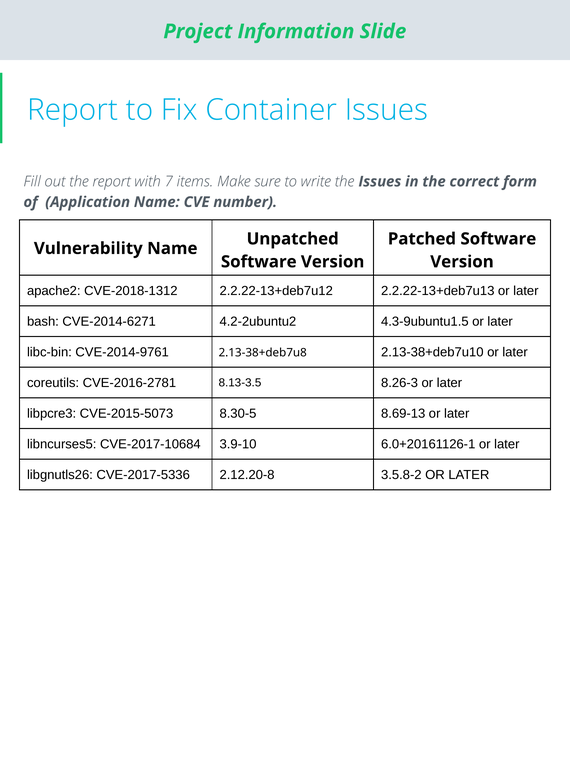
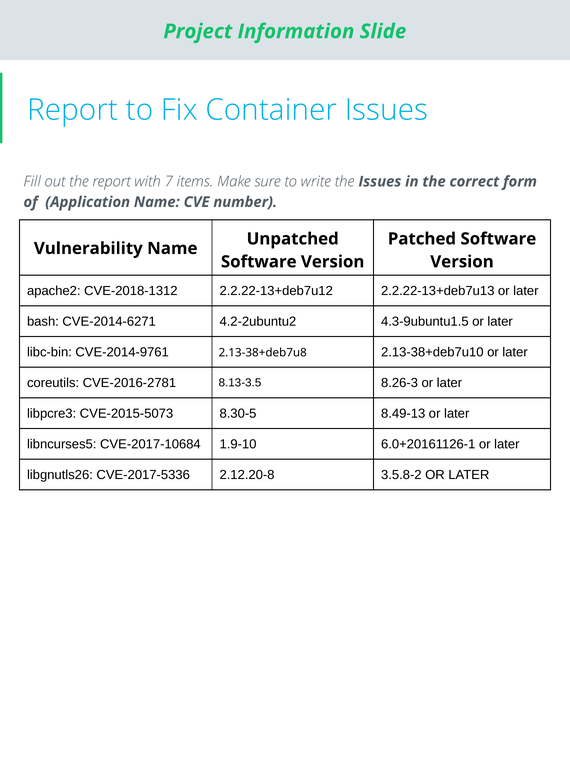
8.69-13: 8.69-13 -> 8.49-13 (403, 413)
3.9-10: 3.9-10 -> 1.9-10 (238, 444)
